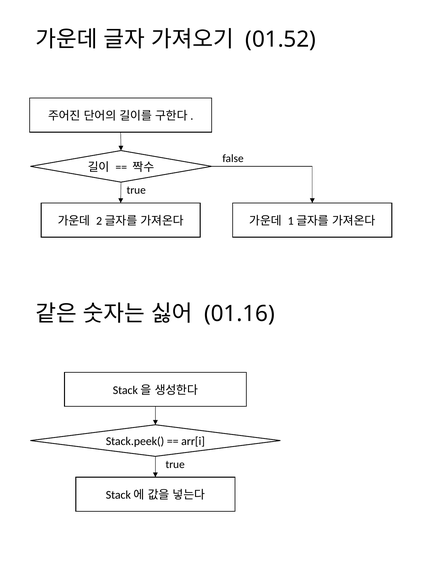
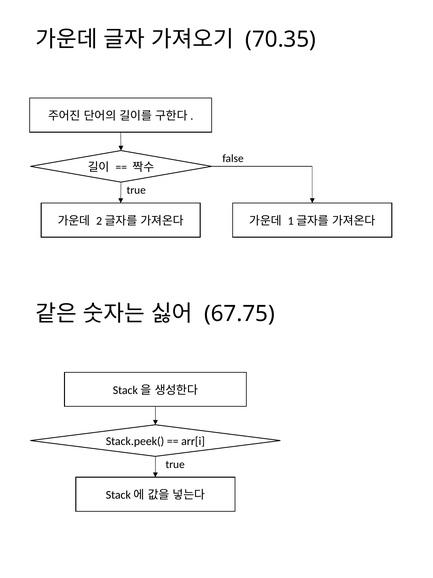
01.52: 01.52 -> 70.35 (281, 40)
01.16: 01.16 -> 67.75 (239, 313)
